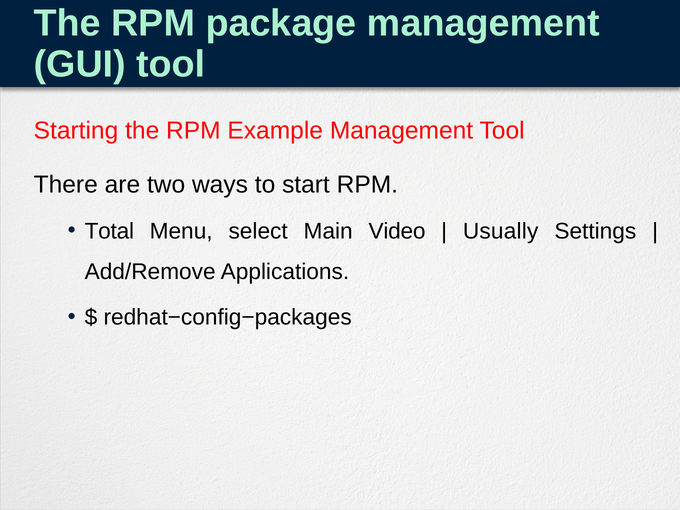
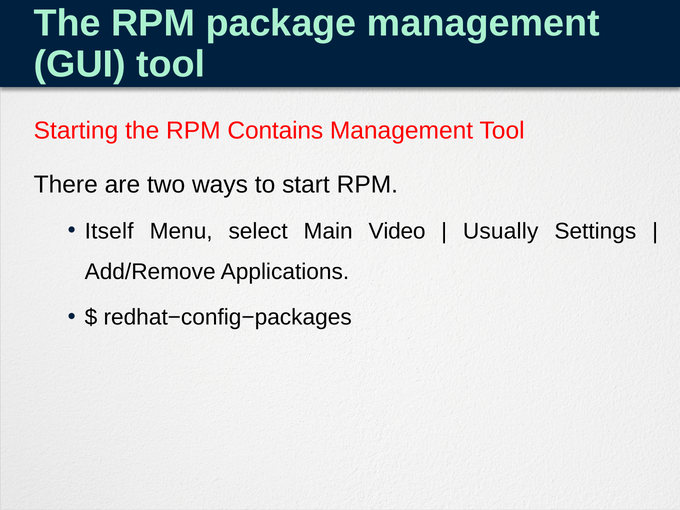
Example: Example -> Contains (275, 131)
Total: Total -> Itself (109, 231)
